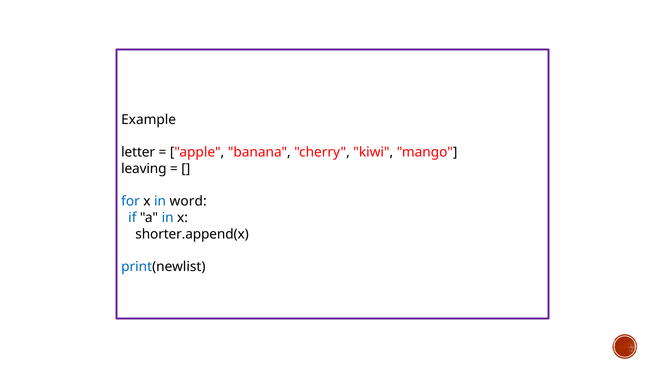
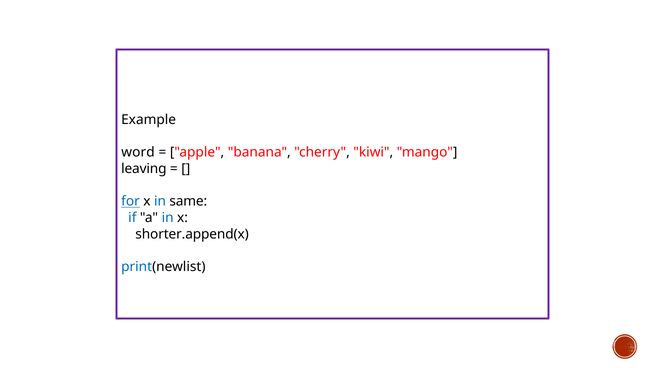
letter: letter -> word (138, 152)
for underline: none -> present (131, 202)
word: word -> same (188, 202)
